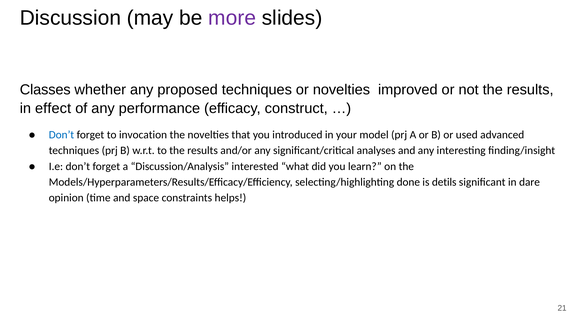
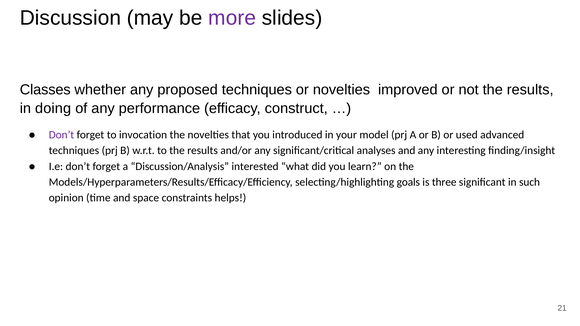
effect: effect -> doing (53, 108)
Don’t colour: blue -> purple (61, 135)
done: done -> goals (408, 182)
detils: detils -> three (444, 182)
dare: dare -> such (530, 182)
